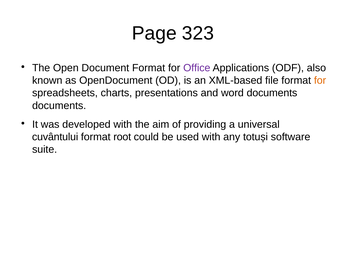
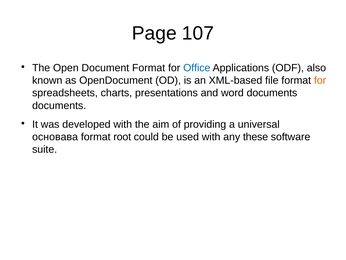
323: 323 -> 107 (198, 33)
Office colour: purple -> blue (197, 68)
cuvântului: cuvântului -> основава (55, 137)
totuși: totuși -> these (256, 137)
